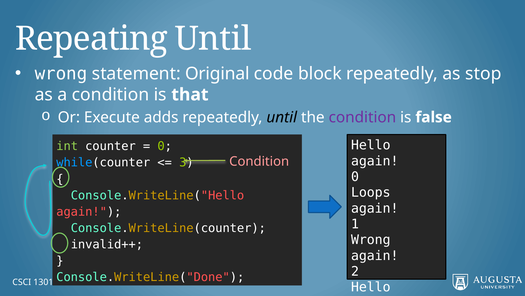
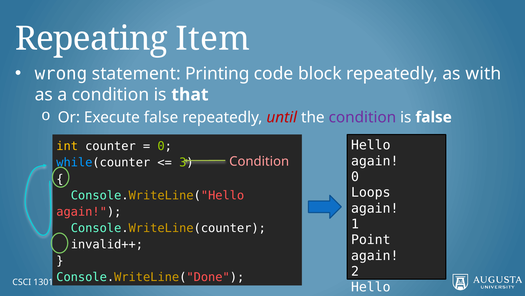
Repeating Until: Until -> Item (213, 39)
Original: Original -> Printing (217, 73)
stop: stop -> with (483, 73)
Execute adds: adds -> false (161, 117)
until colour: black -> red (282, 117)
int colour: light green -> yellow (67, 146)
Wrong: Wrong -> Point (371, 239)
